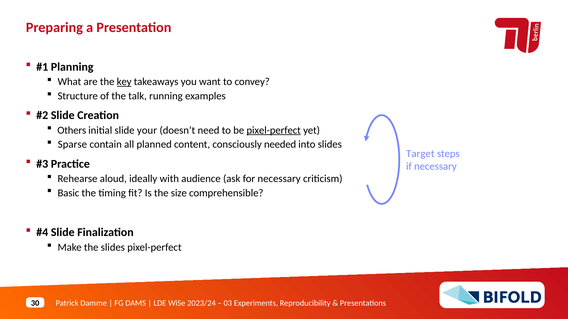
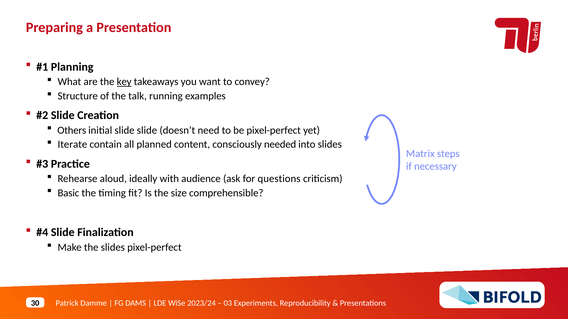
slide your: your -> slide (147, 130)
pixel-perfect underline: present -> none (274, 130)
Sparse: Sparse -> Iterate (72, 145)
Target: Target -> Matrix (420, 154)
for necessary: necessary -> questions (279, 179)
